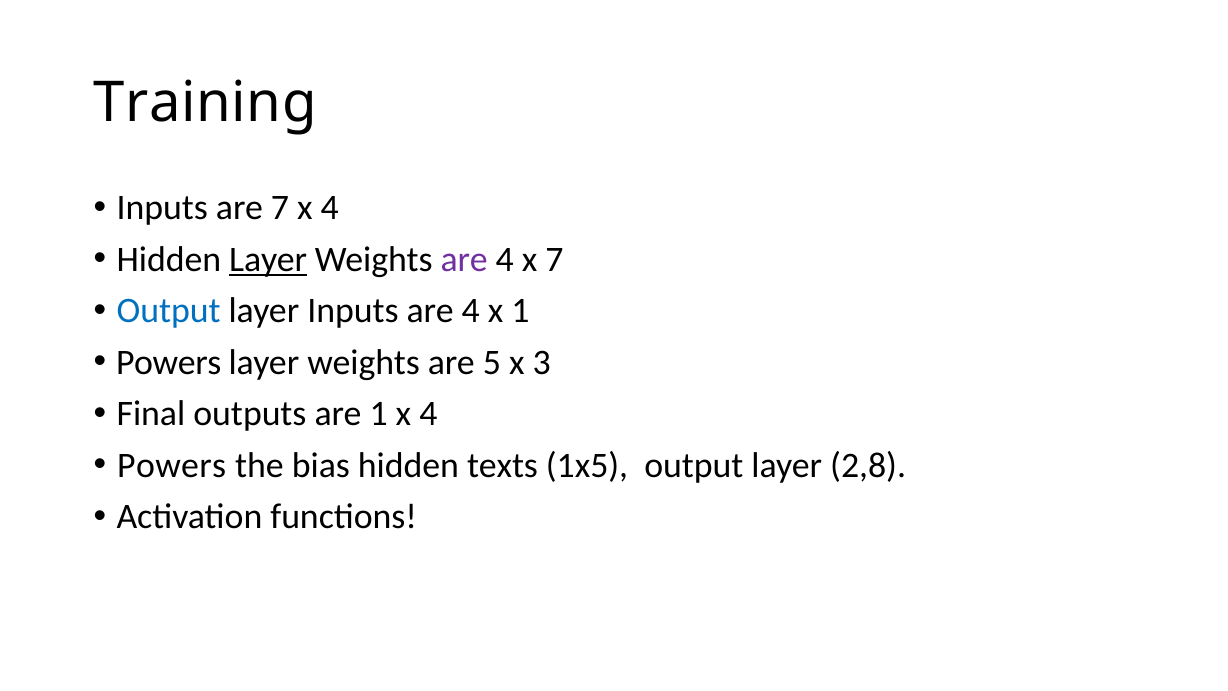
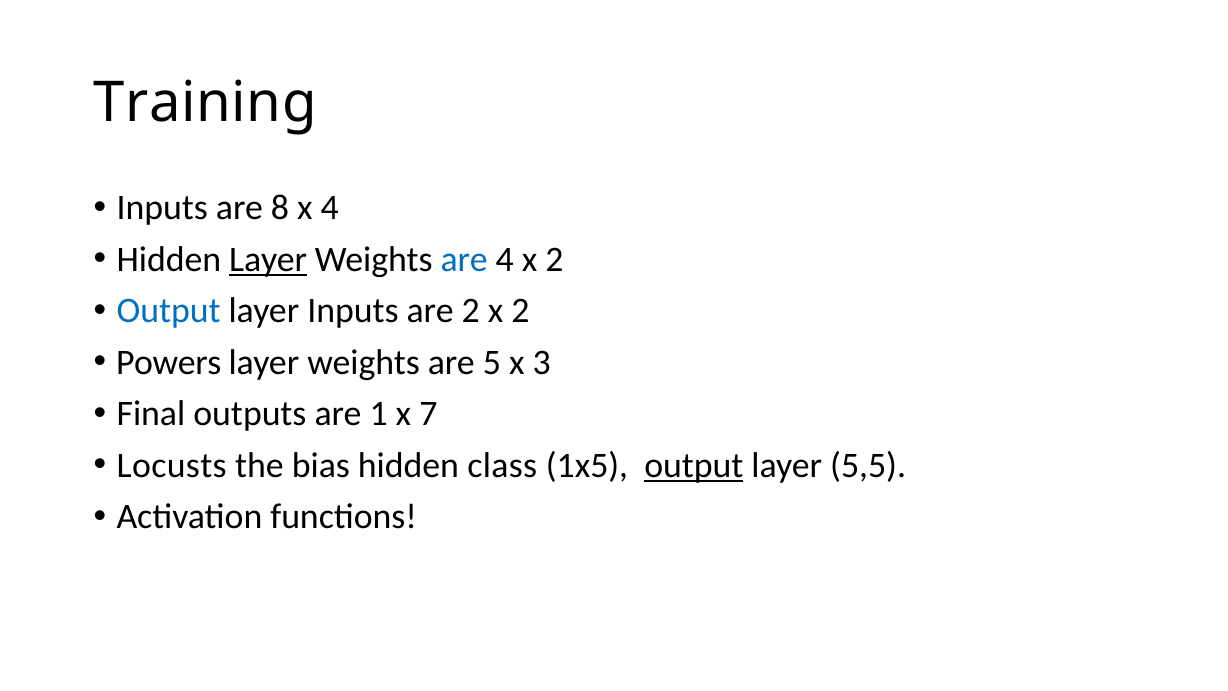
are 7: 7 -> 8 (280, 208)
are colour: purple -> blue (464, 259)
4 x 7: 7 -> 2 (554, 259)
Inputs are 4: 4 -> 2 (471, 311)
1: 1 -> 2 (520, 311)
1 x 4: 4 -> 7 (428, 414)
Powers: Powers -> Locusts (172, 465)
texts: texts -> class (502, 465)
output underline: none -> present (694, 465)
2,8: 2,8 -> 5,5 (868, 465)
